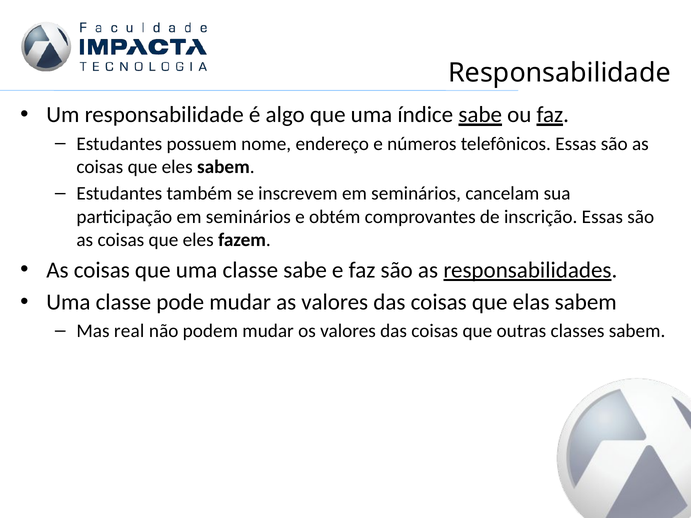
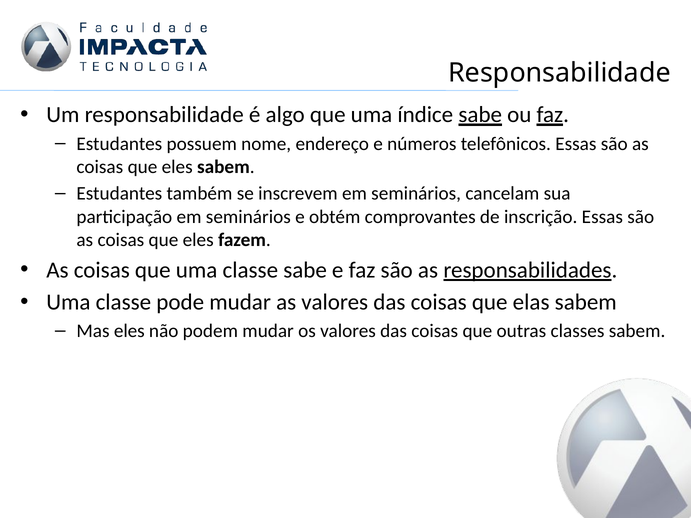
Mas real: real -> eles (129, 331)
